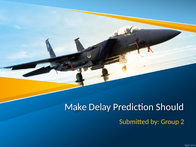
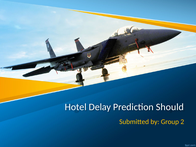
Make: Make -> Hotel (76, 107)
